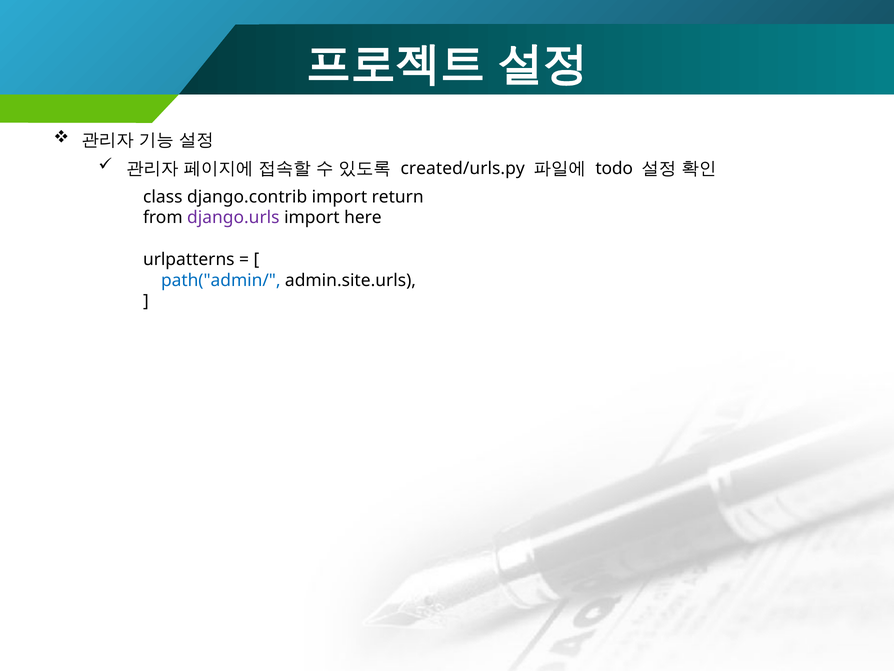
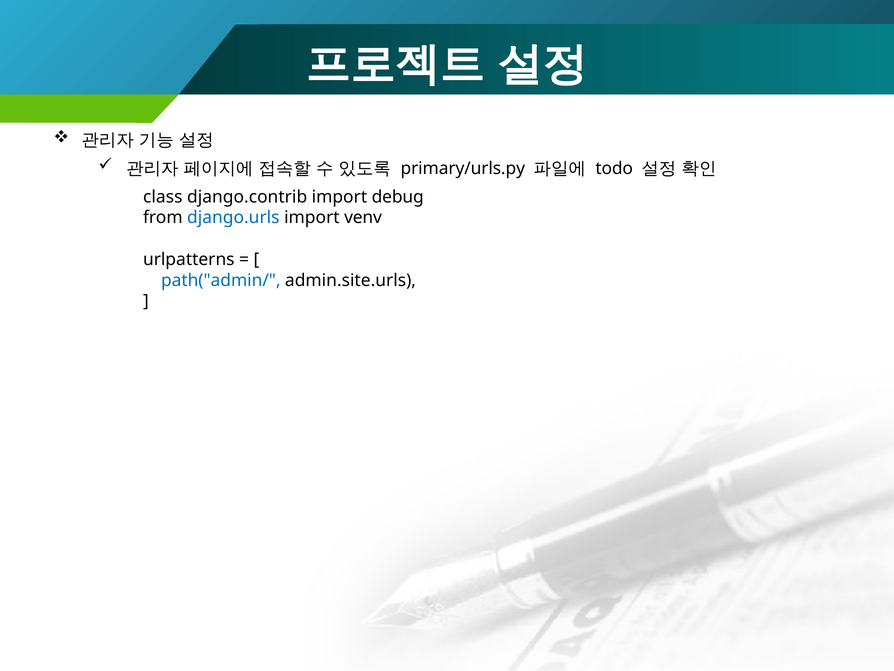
created/urls.py: created/urls.py -> primary/urls.py (463, 168)
return: return -> debug (398, 197)
django.urls colour: purple -> blue (233, 218)
here: here -> venv (363, 218)
